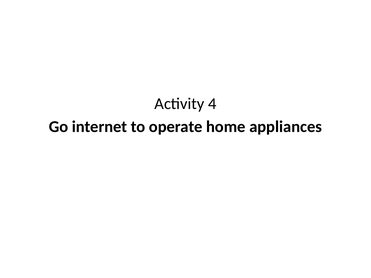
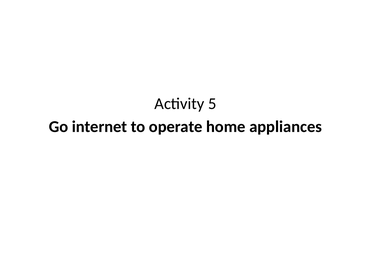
4: 4 -> 5 (212, 104)
